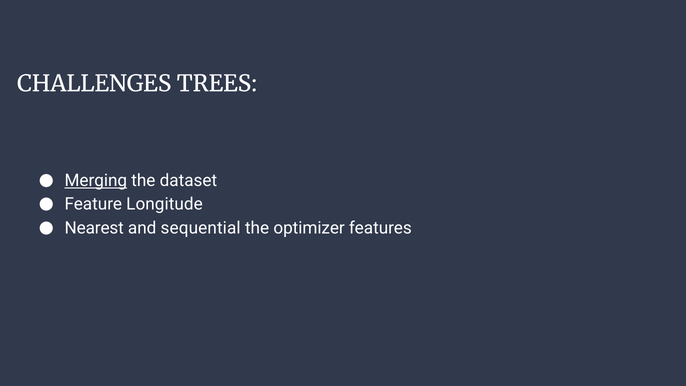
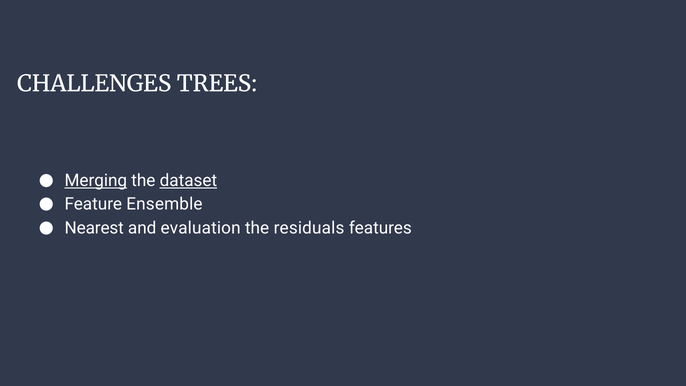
dataset underline: none -> present (188, 181)
Longitude: Longitude -> Ensemble (164, 204)
sequential: sequential -> evaluation (201, 228)
optimizer: optimizer -> residuals (309, 228)
